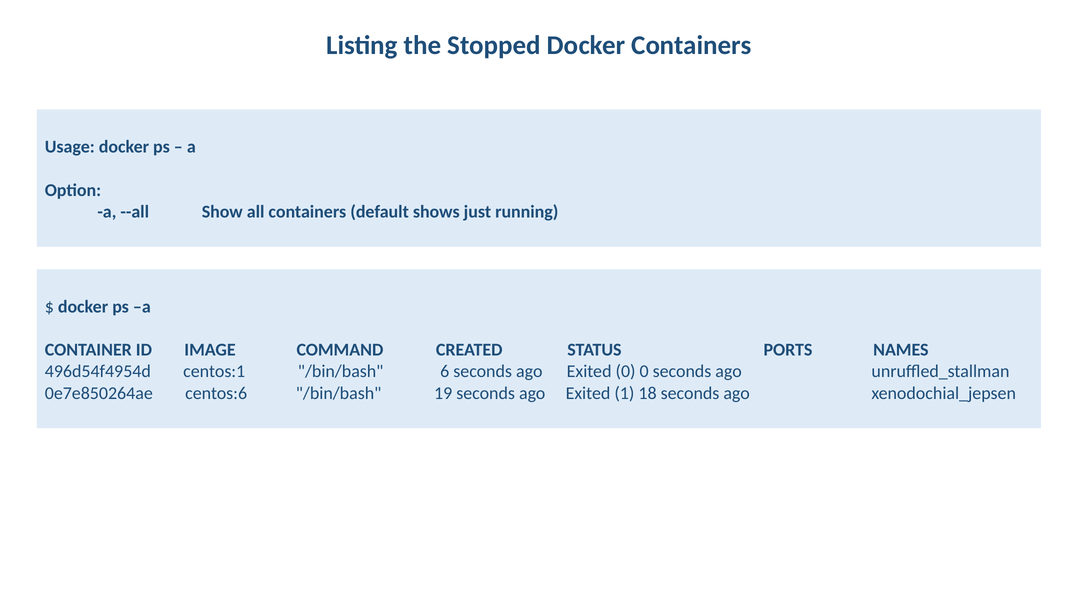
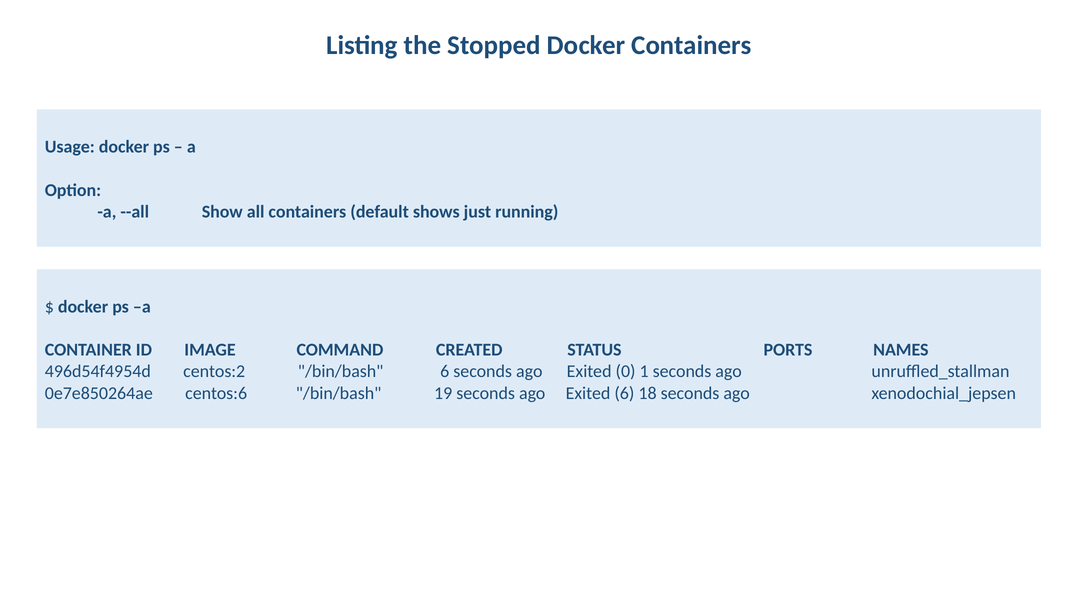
centos:1: centos:1 -> centos:2 (214, 372)
0 0: 0 -> 1 (644, 372)
Exited 1: 1 -> 6 (624, 393)
